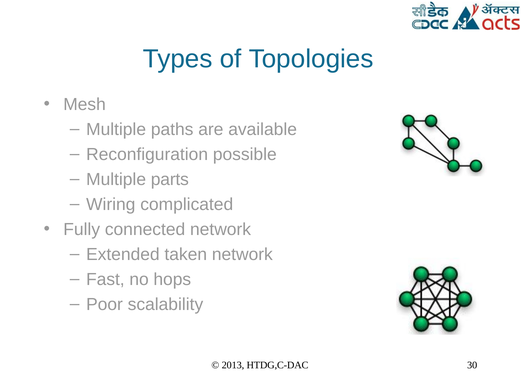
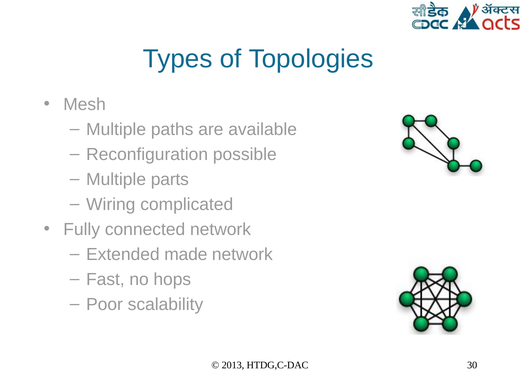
taken: taken -> made (186, 255)
